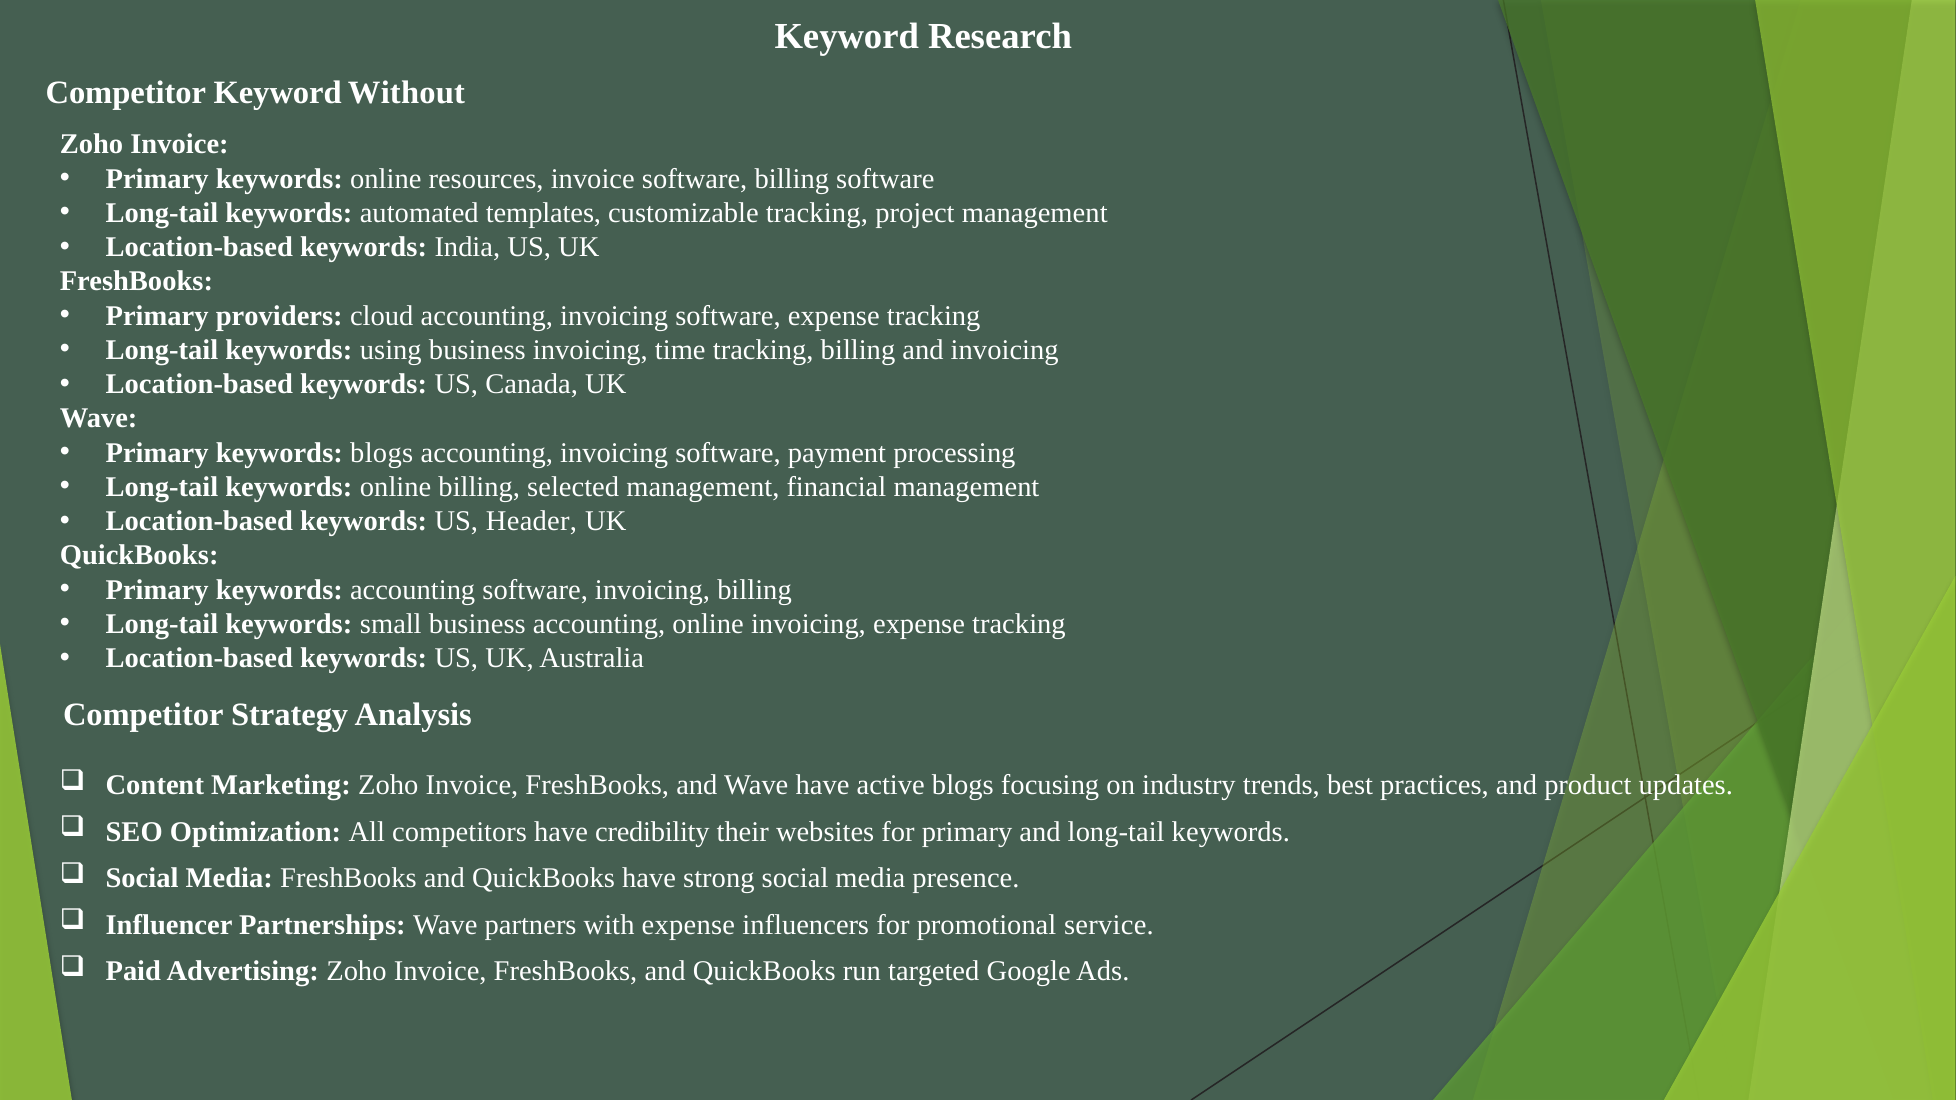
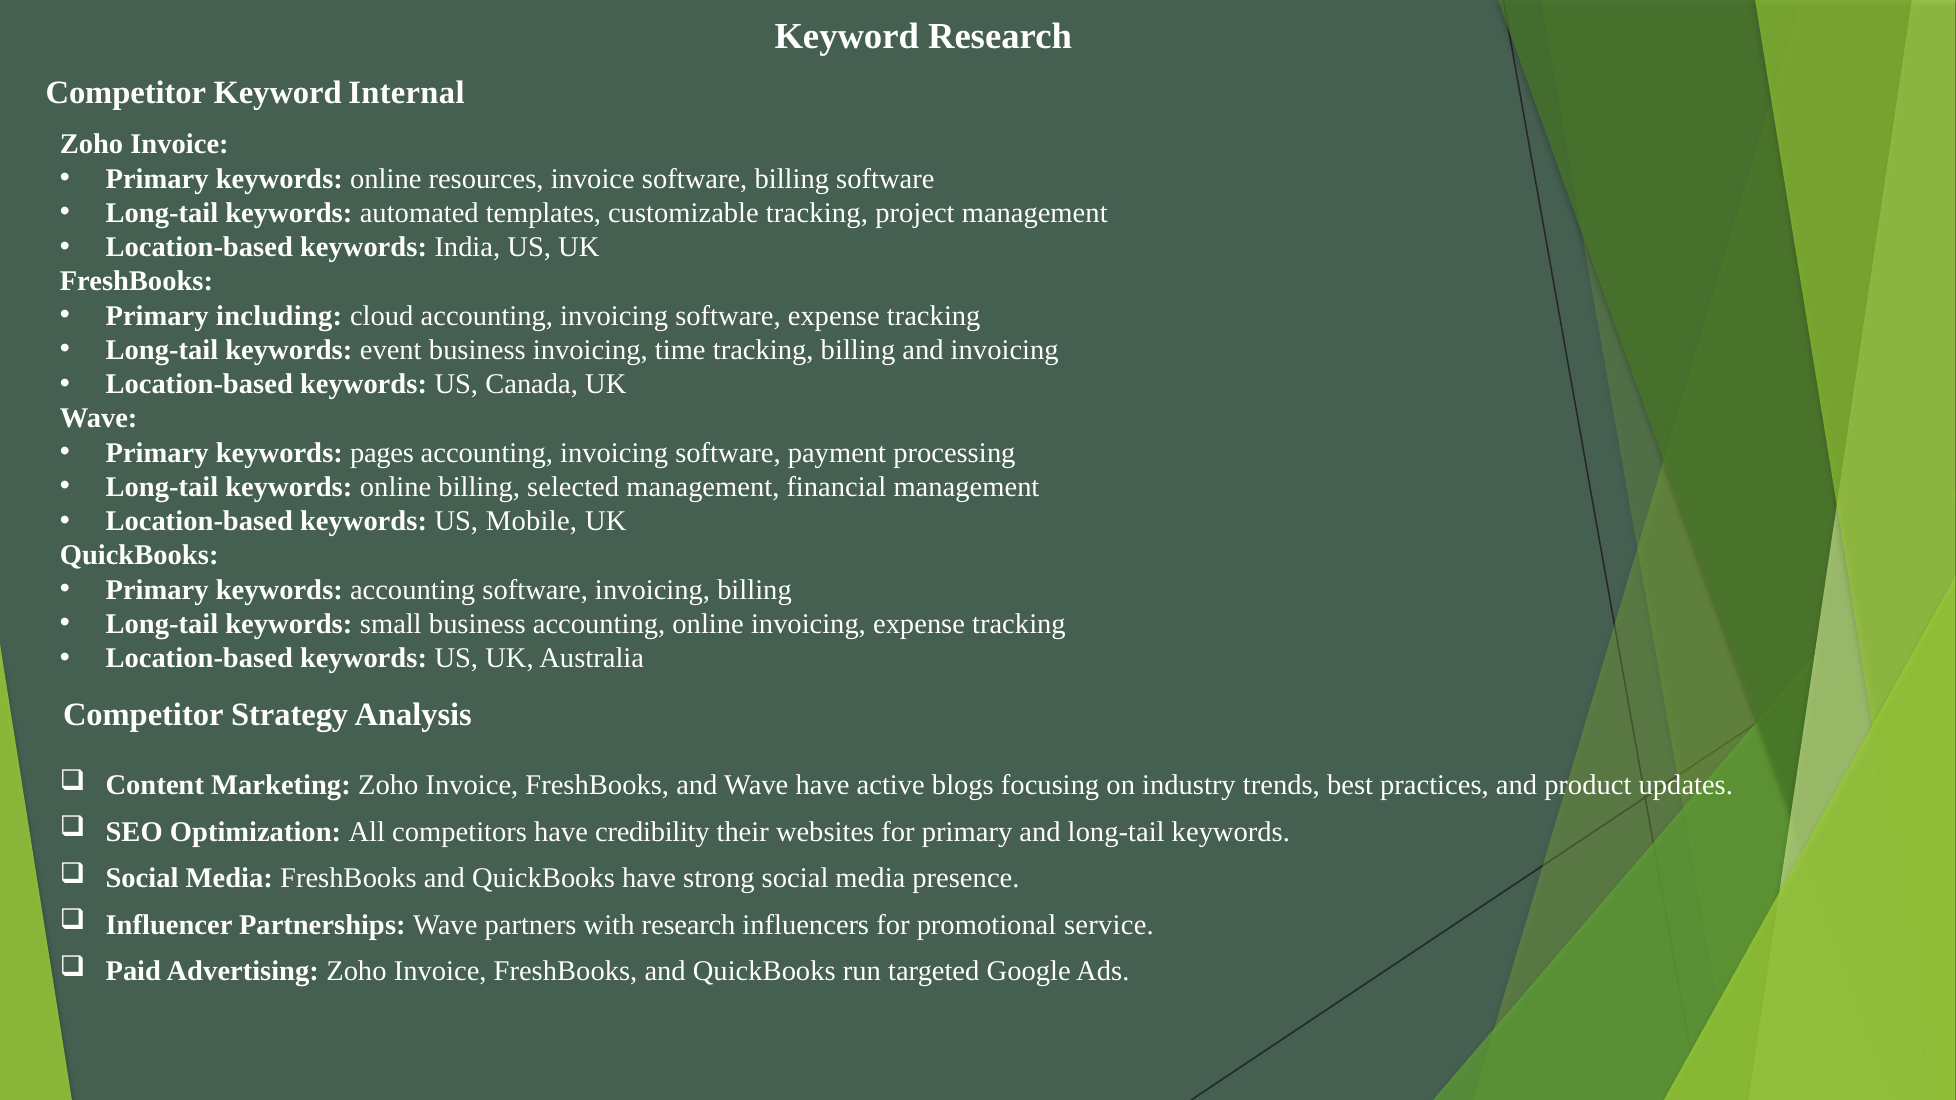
Without: Without -> Internal (406, 93)
providers: providers -> including (279, 316)
using: using -> event (391, 350)
keywords blogs: blogs -> pages (382, 453)
Header: Header -> Mobile (532, 521)
with expense: expense -> research (689, 925)
